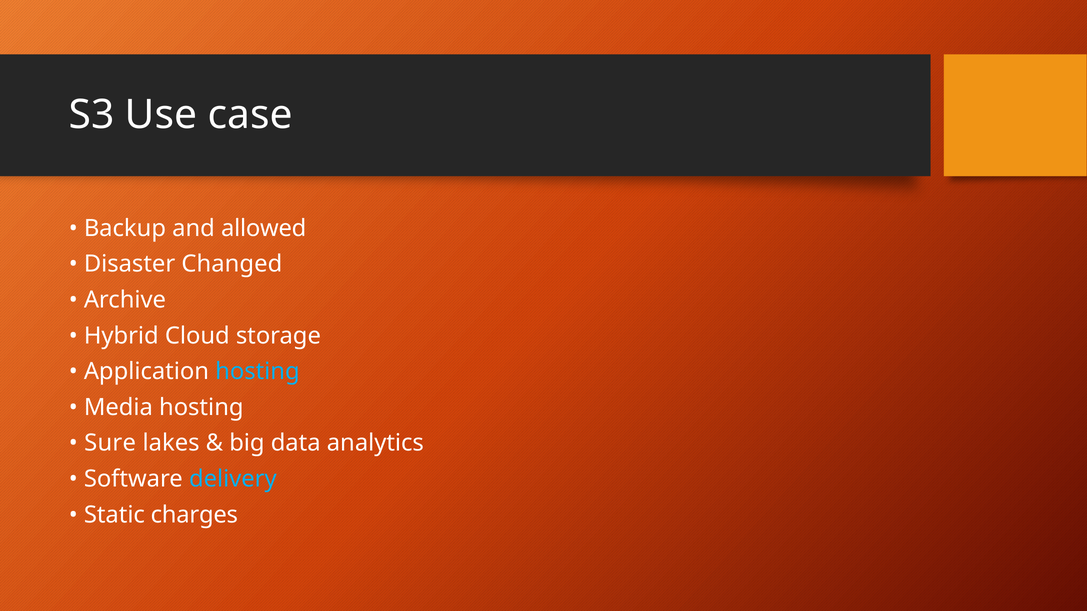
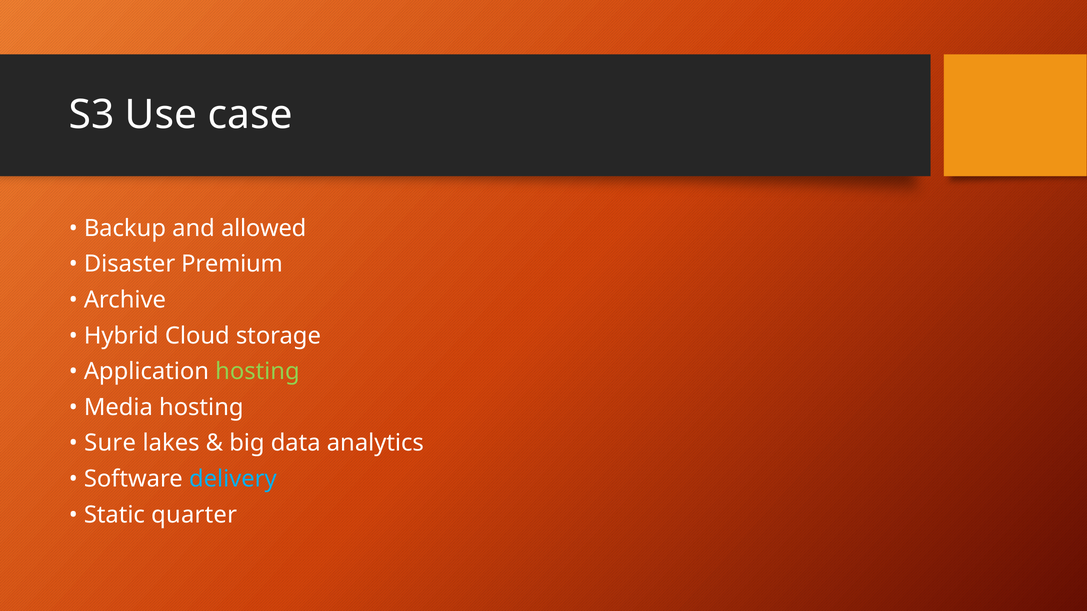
Changed: Changed -> Premium (232, 264)
hosting colour: light blue -> light green (257, 372)
charges: charges -> quarter (194, 515)
